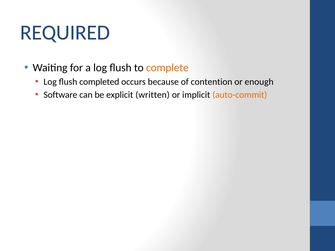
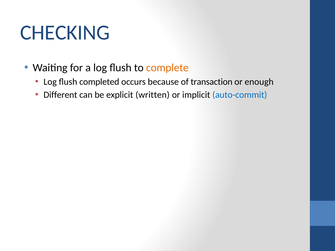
REQUIRED: REQUIRED -> CHECKING (65, 32)
contention: contention -> transaction (212, 82)
Software: Software -> Different (60, 95)
auto-commit colour: orange -> blue (240, 95)
